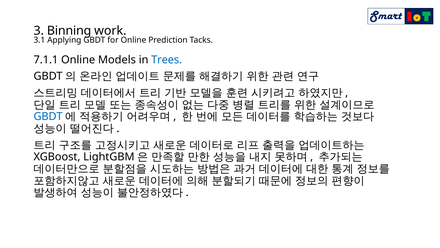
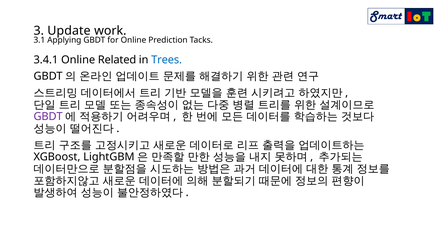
Binning: Binning -> Update (69, 31)
7.1.1: 7.1.1 -> 3.4.1 (46, 60)
Models: Models -> Related (117, 60)
GBDT colour: blue -> purple (48, 116)
